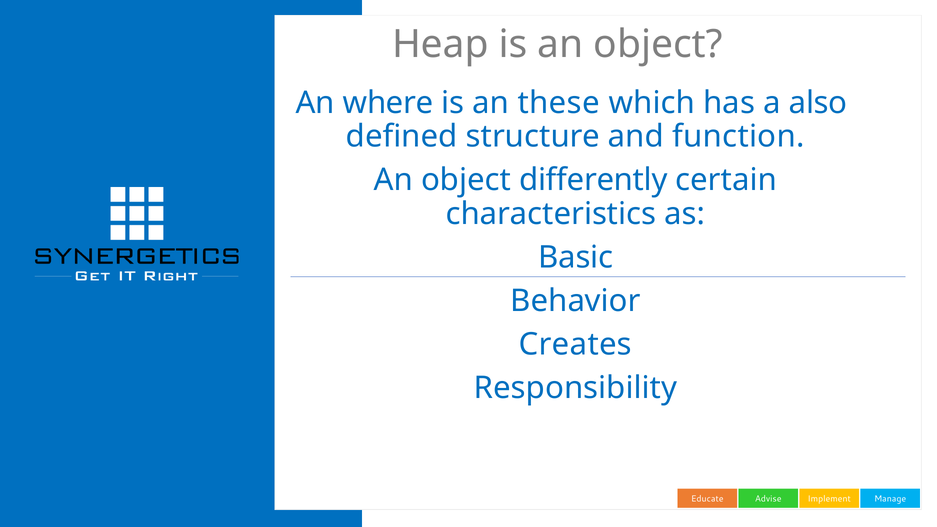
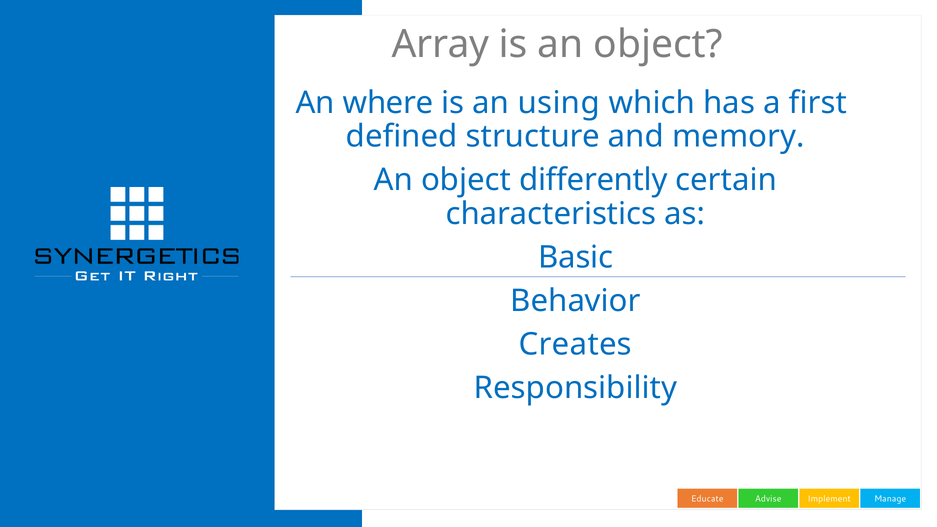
Heap: Heap -> Array (441, 45)
these: these -> using (559, 103)
also: also -> first (818, 103)
function: function -> memory (738, 136)
